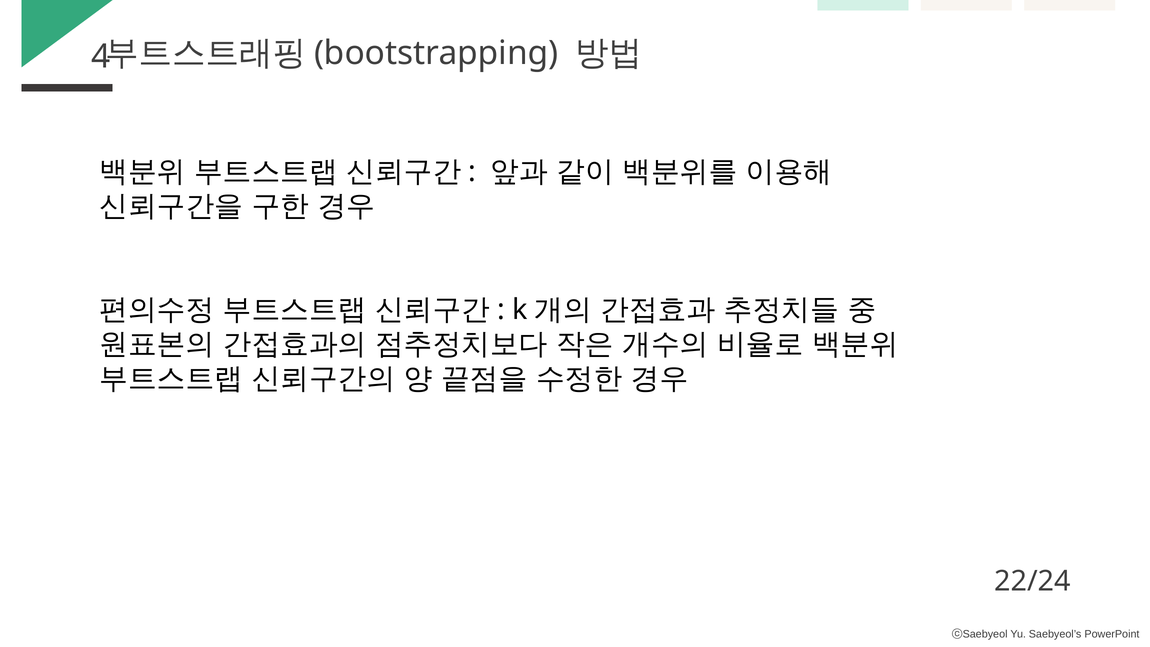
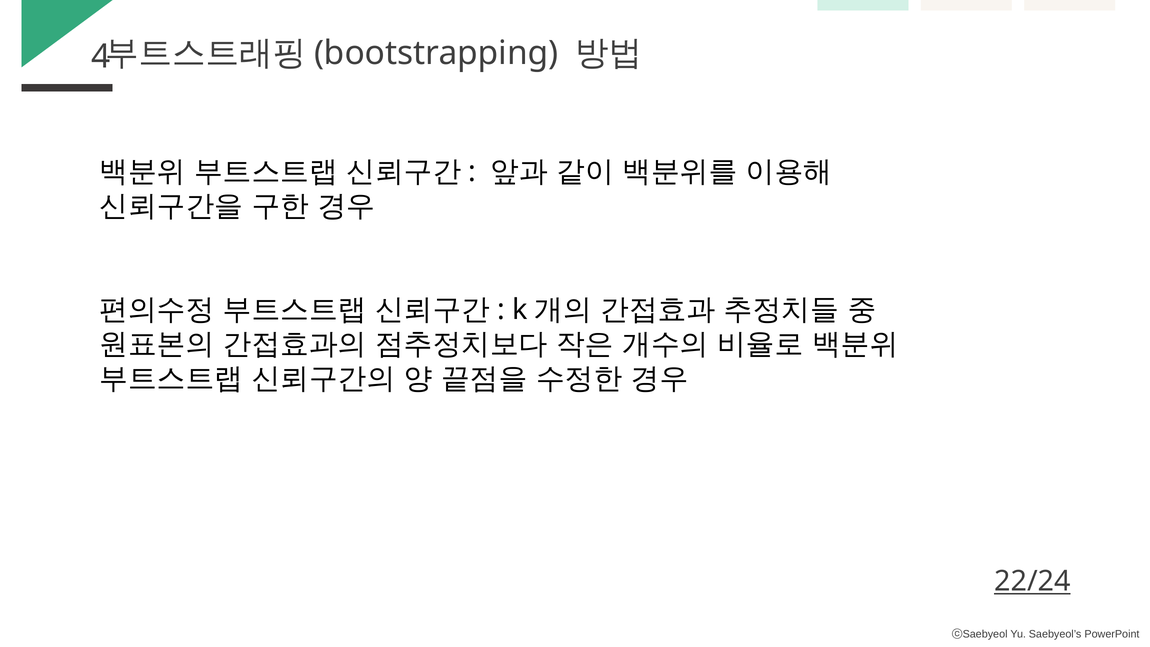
22/24 underline: none -> present (1032, 581)
